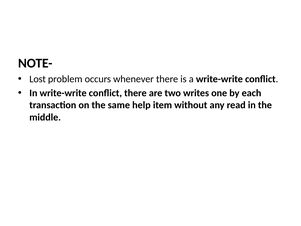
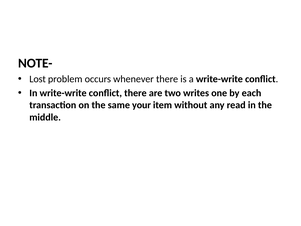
help: help -> your (142, 105)
